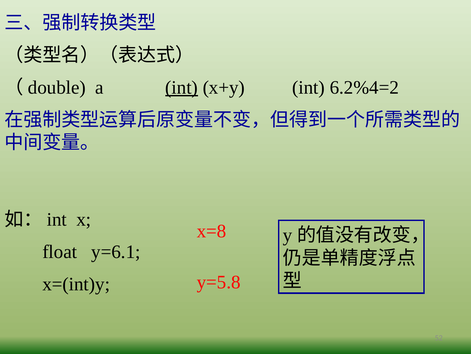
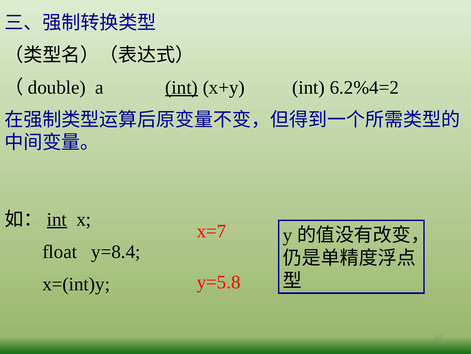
int underline: none -> present (57, 219)
x=8: x=8 -> x=7 (212, 231)
y=6.1: y=6.1 -> y=8.4 (116, 251)
